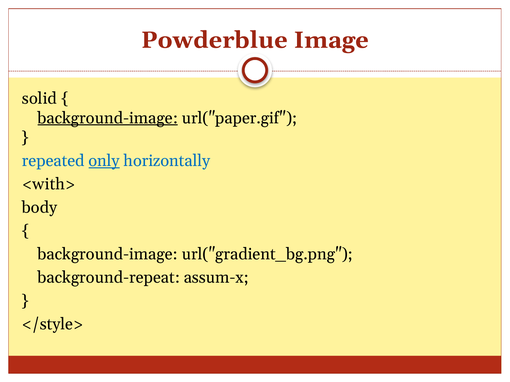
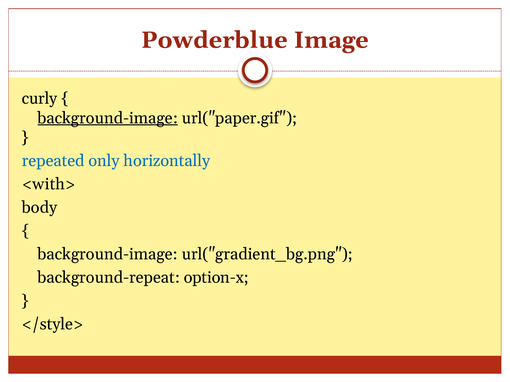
solid: solid -> curly (40, 99)
only underline: present -> none (104, 161)
assum-x: assum-x -> option-x (216, 278)
